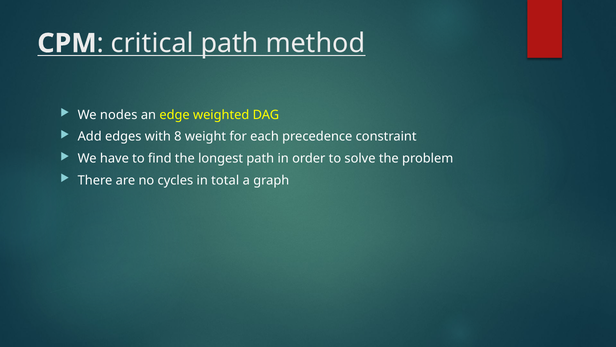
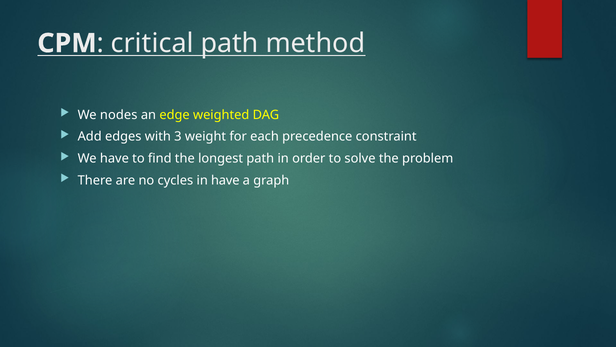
8: 8 -> 3 (178, 136)
in total: total -> have (225, 180)
